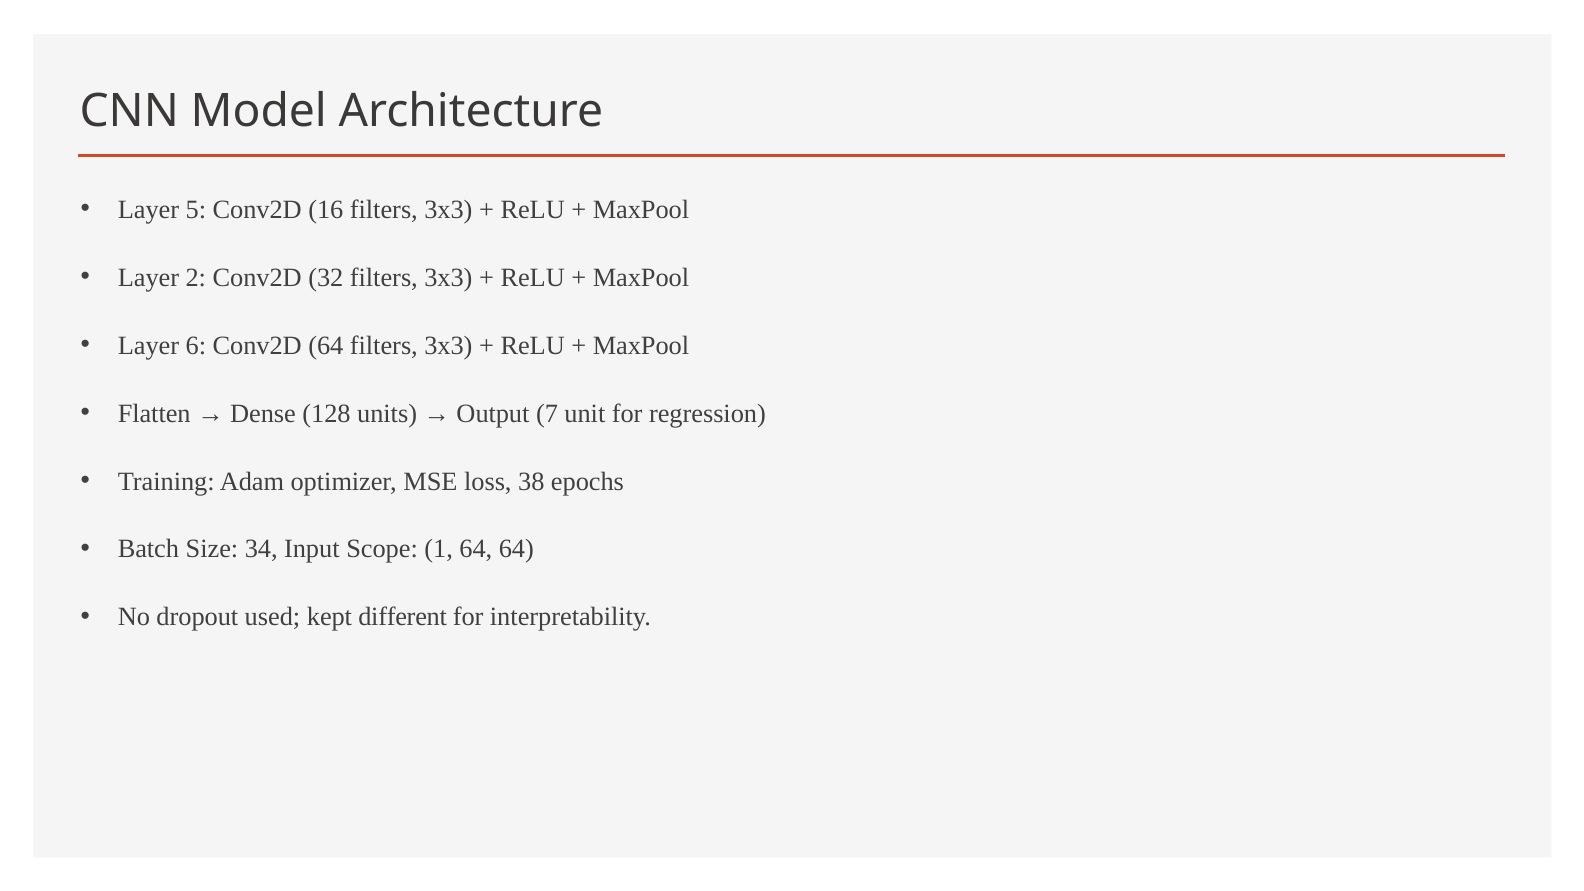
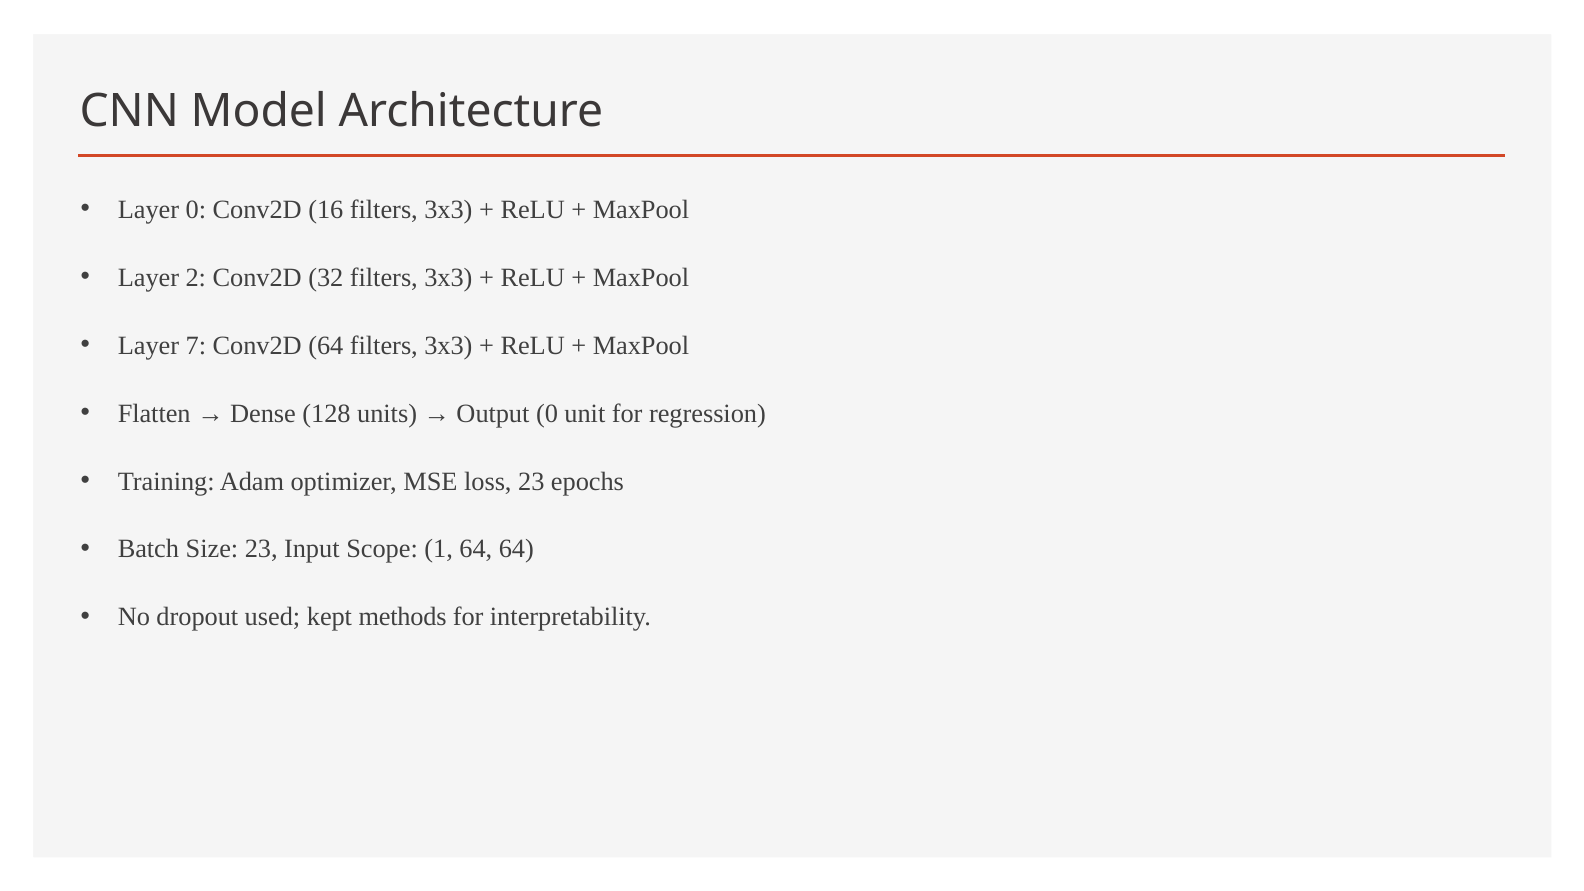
Layer 5: 5 -> 0 (196, 209)
6: 6 -> 7 (196, 345)
Output 7: 7 -> 0 (547, 413)
loss 38: 38 -> 23 (531, 481)
Size 34: 34 -> 23 (261, 549)
different: different -> methods (403, 617)
